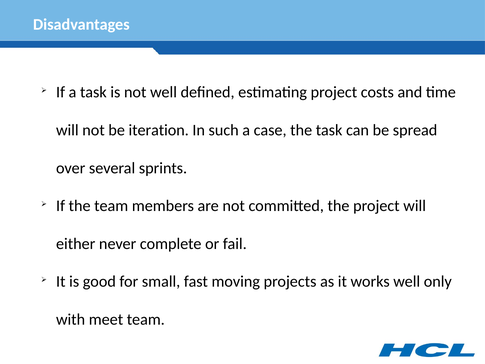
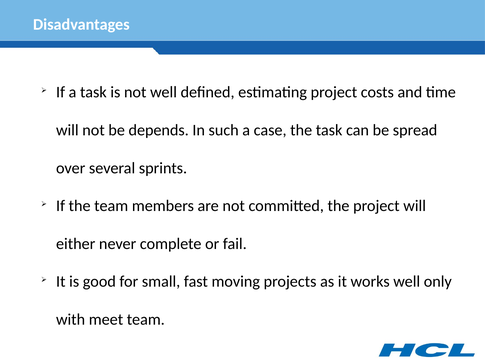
iteration: iteration -> depends (159, 130)
